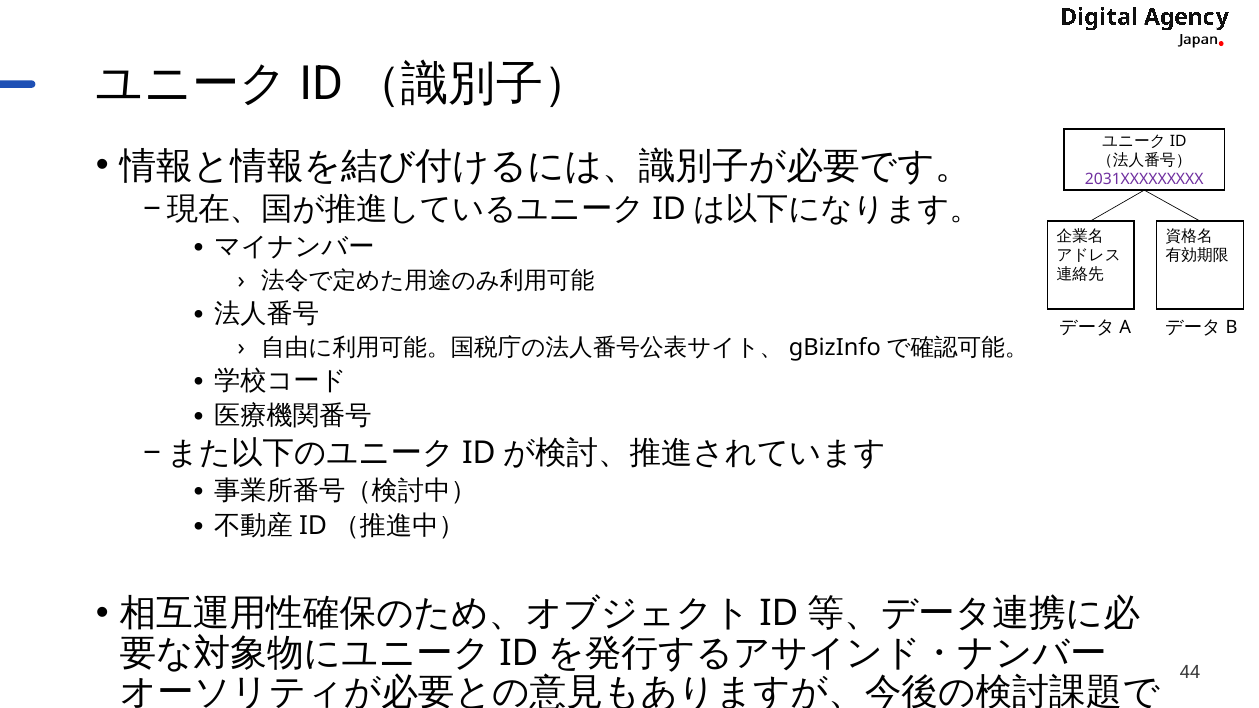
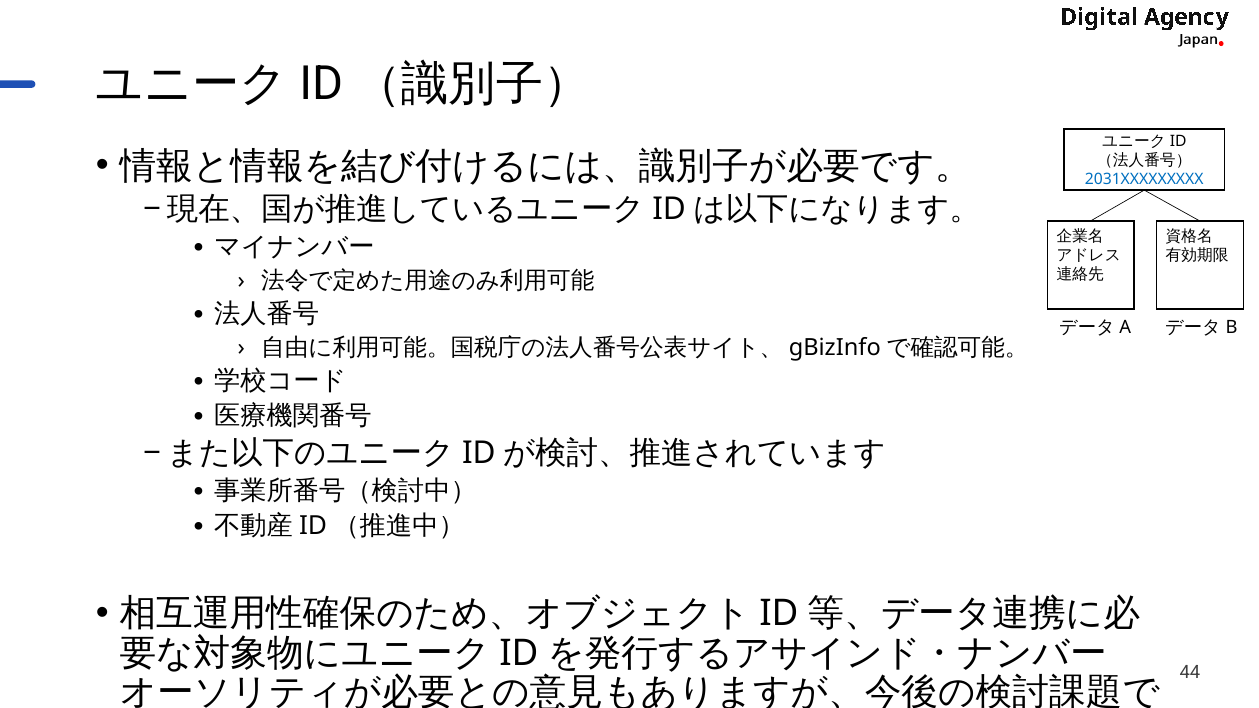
2031XXXXXXXXX colour: purple -> blue (1144, 180)
